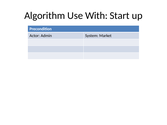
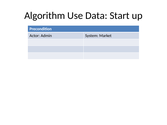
With: With -> Data (96, 16)
